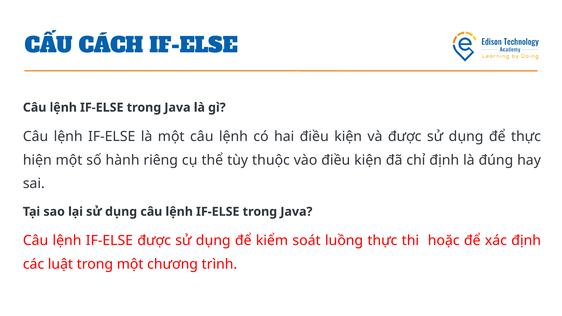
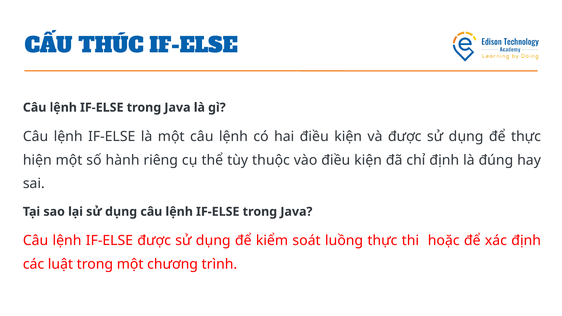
CÁCH: CÁCH -> THÚC (111, 46)
